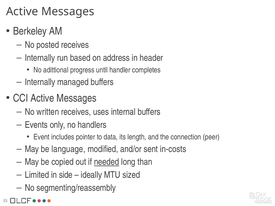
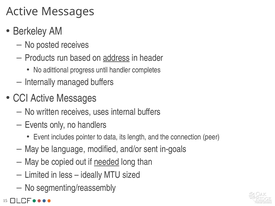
Internally: Internally -> Products (40, 58)
address underline: none -> present (116, 58)
in-costs: in-costs -> in-goals (173, 149)
side: side -> less (66, 175)
